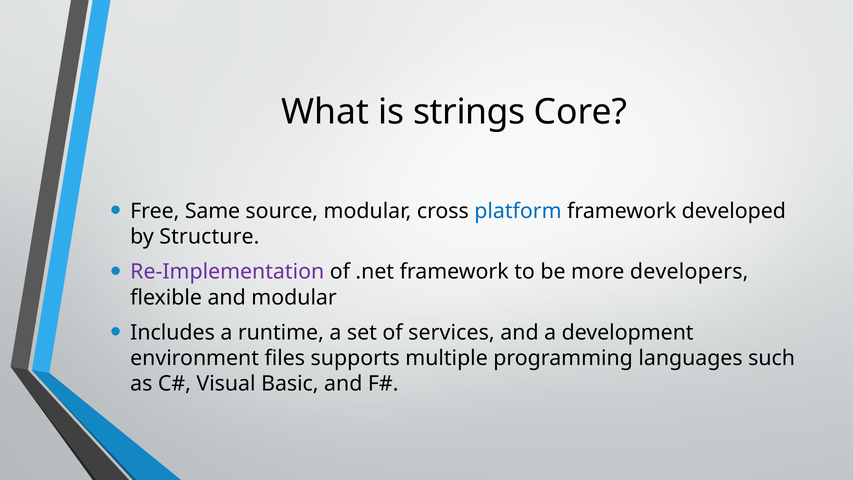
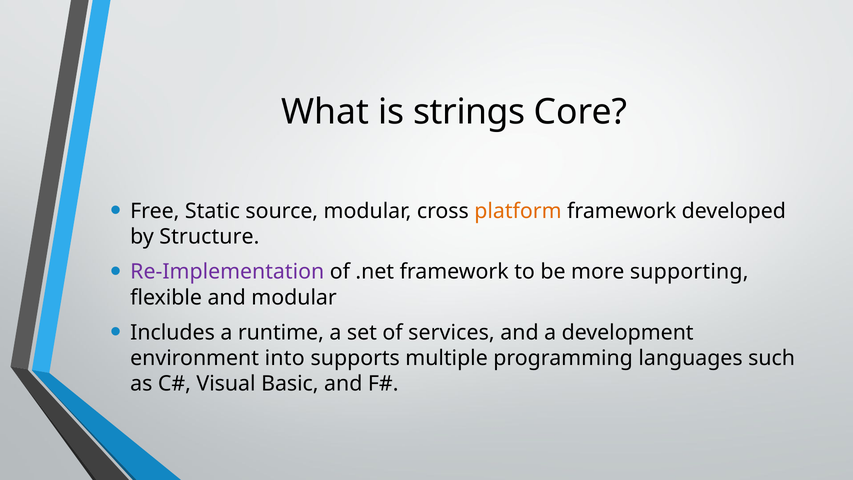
Same: Same -> Static (212, 211)
platform colour: blue -> orange (518, 211)
developers: developers -> supporting (689, 272)
files: files -> into (285, 358)
